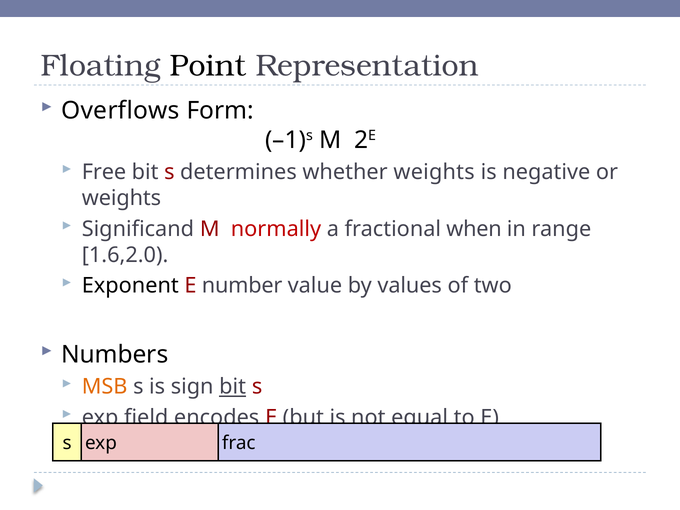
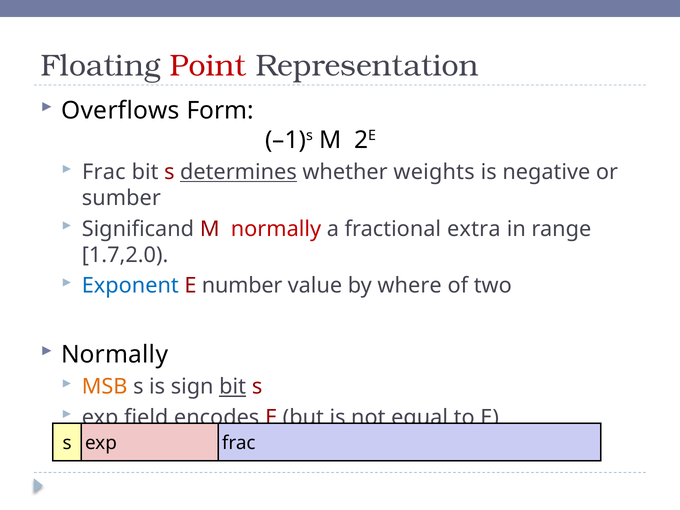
Point colour: black -> red (208, 66)
Free: Free -> Frac (104, 172)
determines underline: none -> present (238, 172)
weights: weights -> sumber (121, 198)
when: when -> extra (474, 229)
1.6,2.0: 1.6,2.0 -> 1.7,2.0 (125, 255)
Exponent colour: black -> blue (130, 286)
values: values -> where (410, 286)
Numbers: Numbers -> Normally (115, 355)
